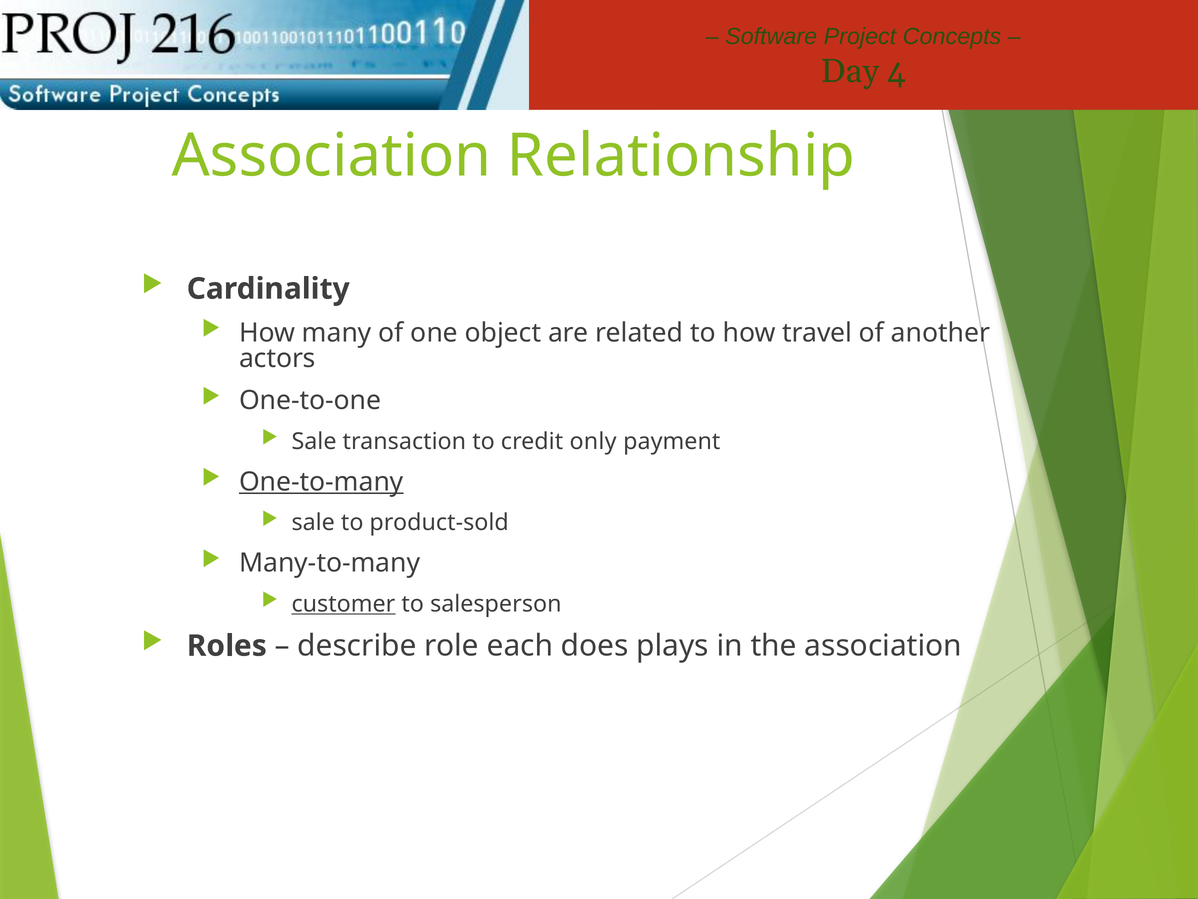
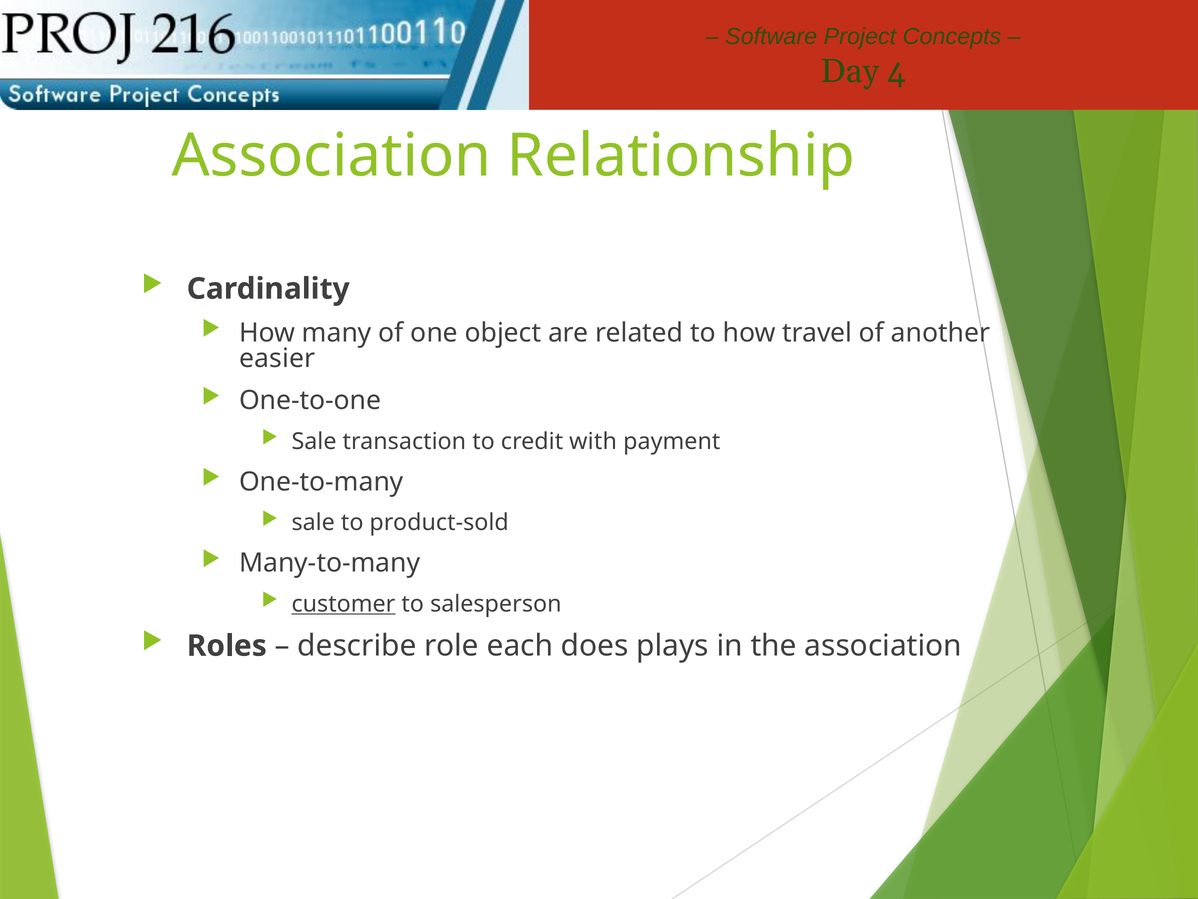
actors: actors -> easier (277, 358)
only: only -> with (593, 441)
One-to-many underline: present -> none (321, 482)
